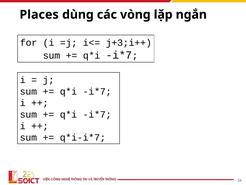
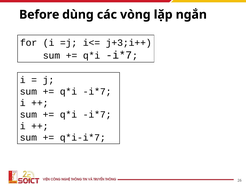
Places: Places -> Before (39, 15)
